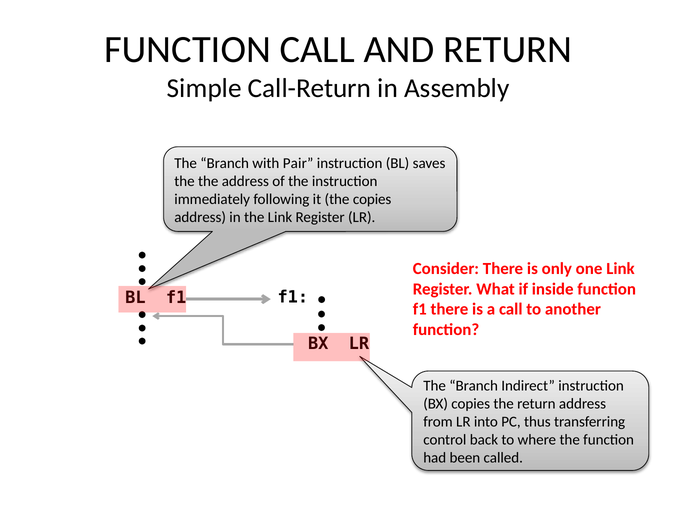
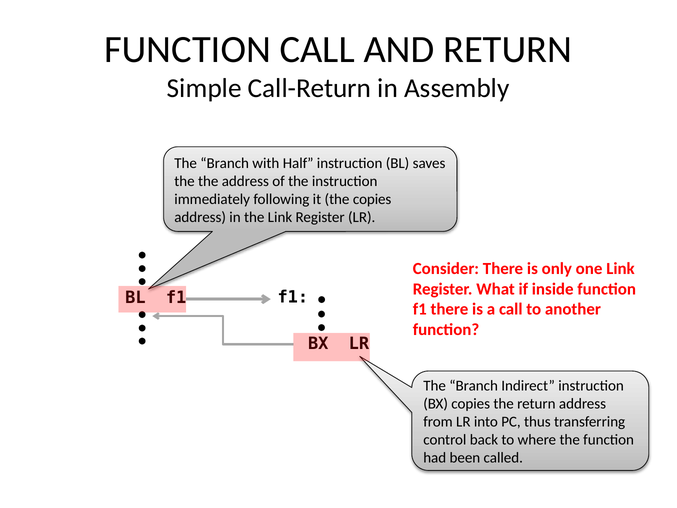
Pair: Pair -> Half (298, 163)
